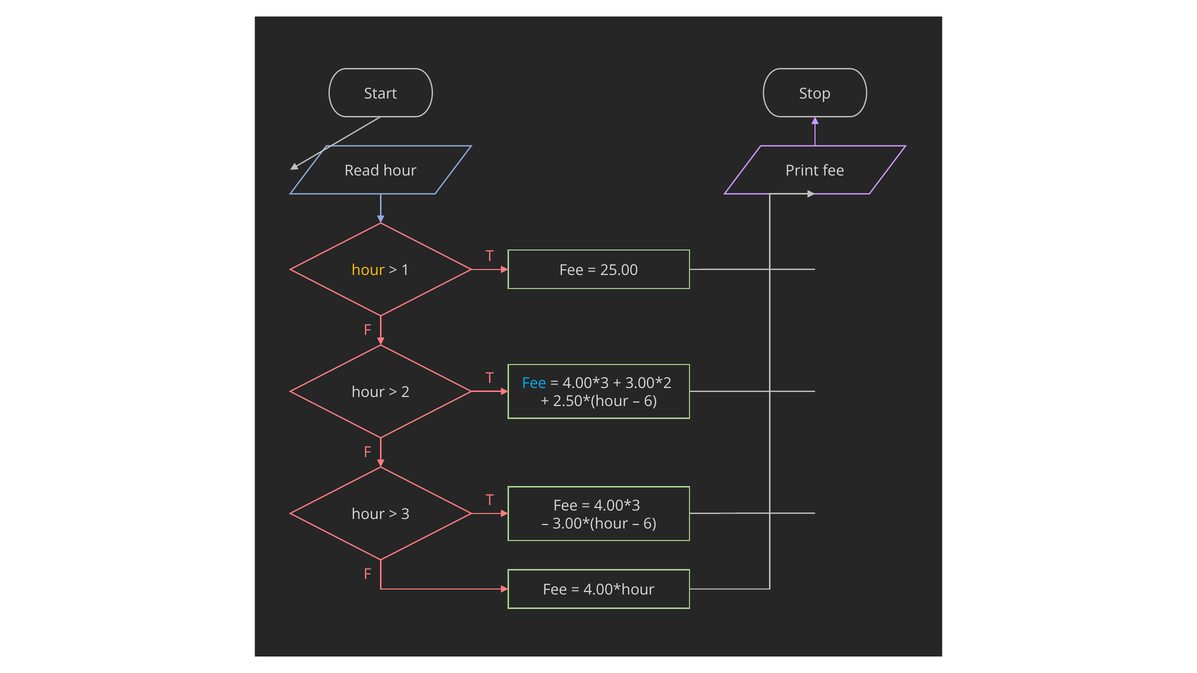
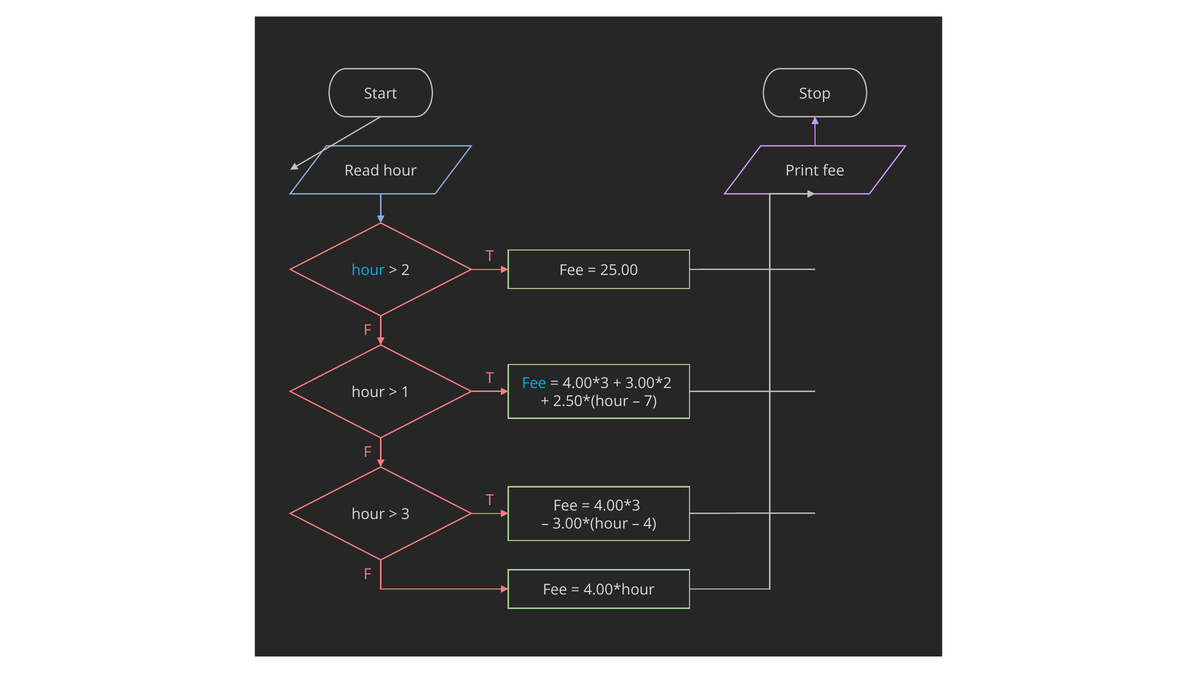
hour colour: yellow -> light blue (368, 271)
1: 1 -> 2 (405, 271)
2: 2 -> 1 (405, 393)
6: 6 -> 7 (650, 402)
6: 6 -> 4 (650, 524)
